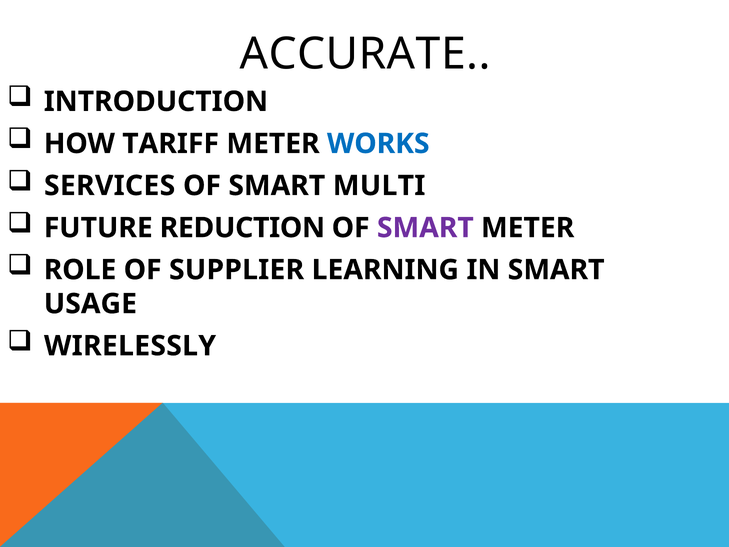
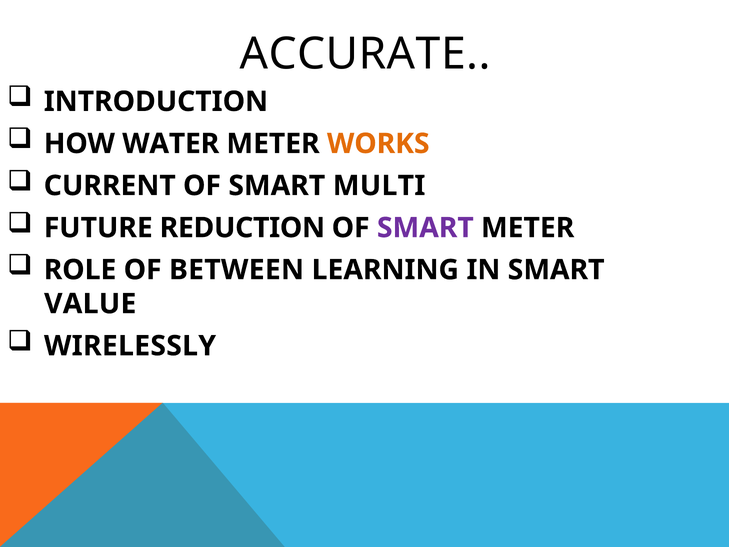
TARIFF: TARIFF -> WATER (171, 144)
WORKS colour: blue -> orange (378, 144)
SERVICES: SERVICES -> CURRENT (110, 186)
SUPPLIER: SUPPLIER -> BETWEEN (237, 270)
USAGE: USAGE -> VALUE (90, 304)
